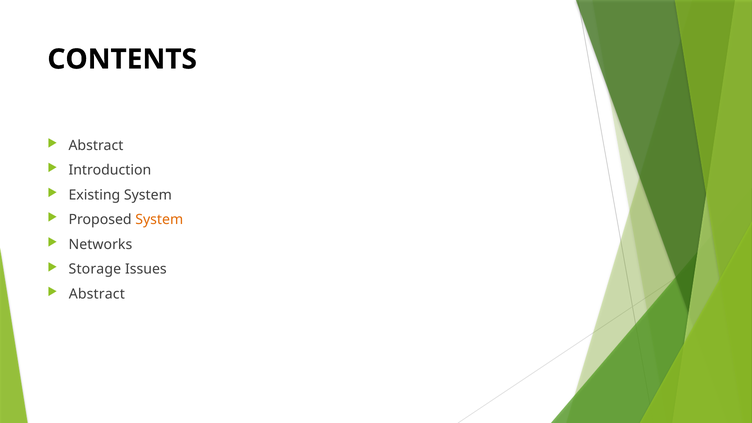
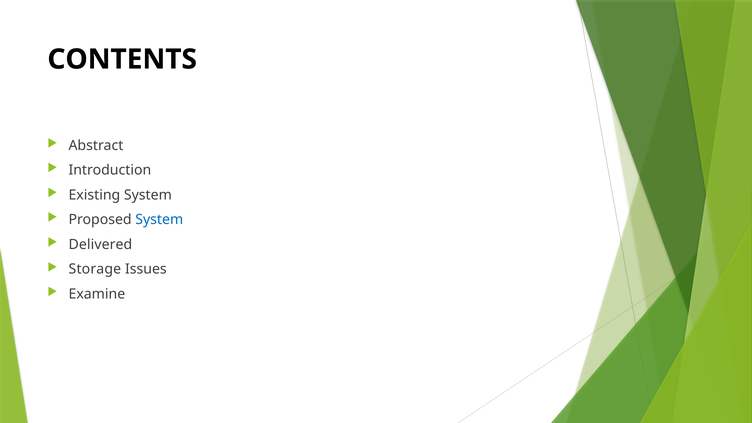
System colour: orange -> blue (159, 220)
Networks: Networks -> Delivered (100, 245)
Abstract: Abstract -> Examine (97, 294)
